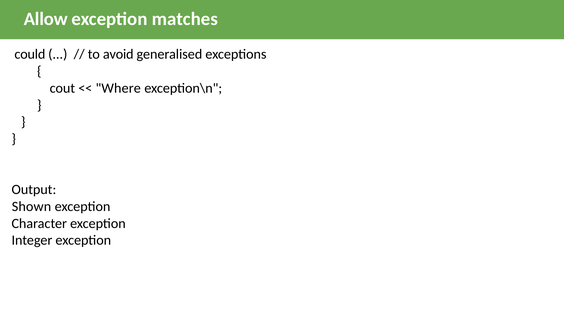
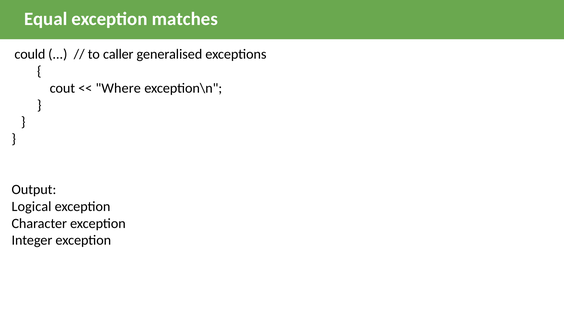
Allow: Allow -> Equal (46, 19)
avoid: avoid -> caller (118, 54)
Shown: Shown -> Logical (31, 207)
